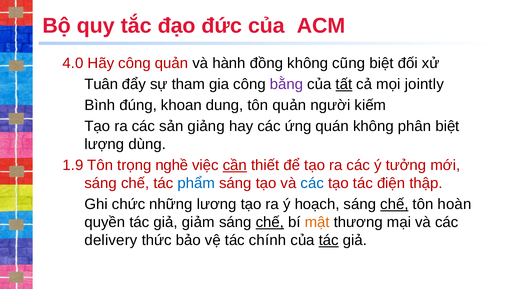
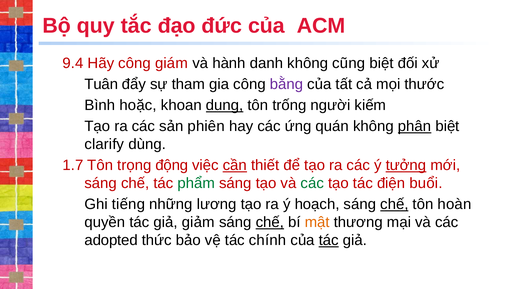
4.0: 4.0 -> 9.4 (73, 63)
công quản: quản -> giám (171, 63)
đồng: đồng -> danh (266, 63)
tất underline: present -> none (344, 84)
jointly: jointly -> thước (424, 84)
đúng: đúng -> hoặc (138, 105)
dung underline: none -> present (225, 105)
tôn quản: quản -> trống (289, 105)
giảng: giảng -> phiên (206, 126)
phân underline: none -> present (415, 126)
lượng: lượng -> clarify (104, 144)
1.9: 1.9 -> 1.7 (73, 165)
nghề: nghề -> động (172, 165)
tưởng underline: none -> present (406, 165)
phẩm colour: blue -> green (196, 183)
các colour: blue -> green (312, 183)
thập: thập -> buổi (426, 183)
chức: chức -> tiếng (128, 204)
delivery: delivery -> adopted (111, 240)
